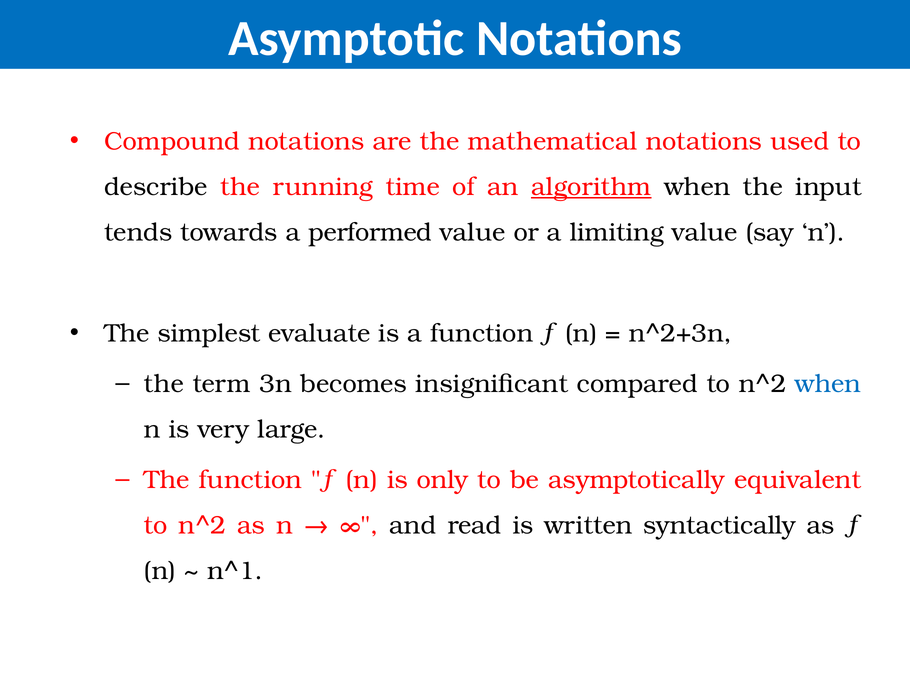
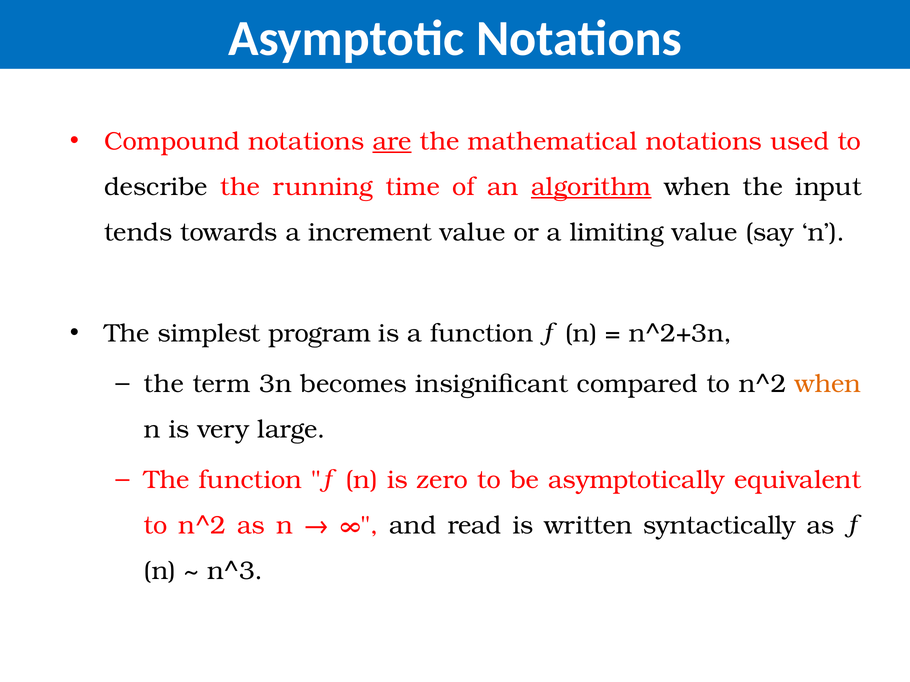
are underline: none -> present (392, 141)
performed: performed -> increment (370, 232)
evaluate: evaluate -> program (320, 334)
when colour: blue -> orange (828, 384)
only: only -> zero (442, 480)
n^1: n^1 -> n^3 (235, 571)
